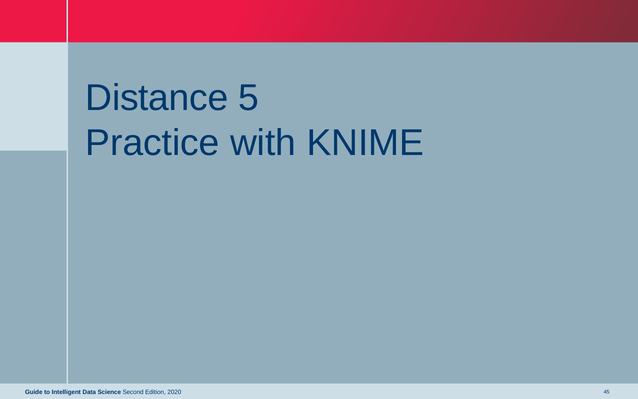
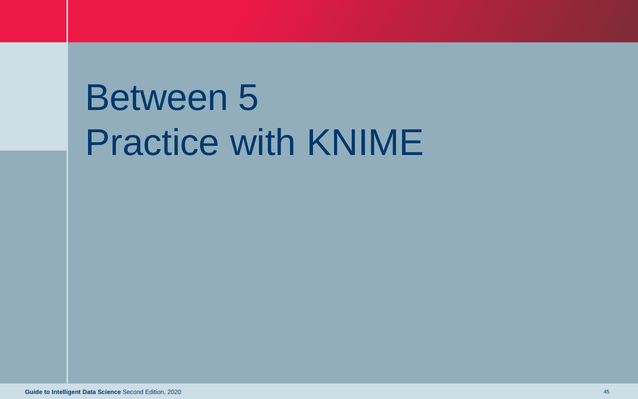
Distance: Distance -> Between (157, 98)
